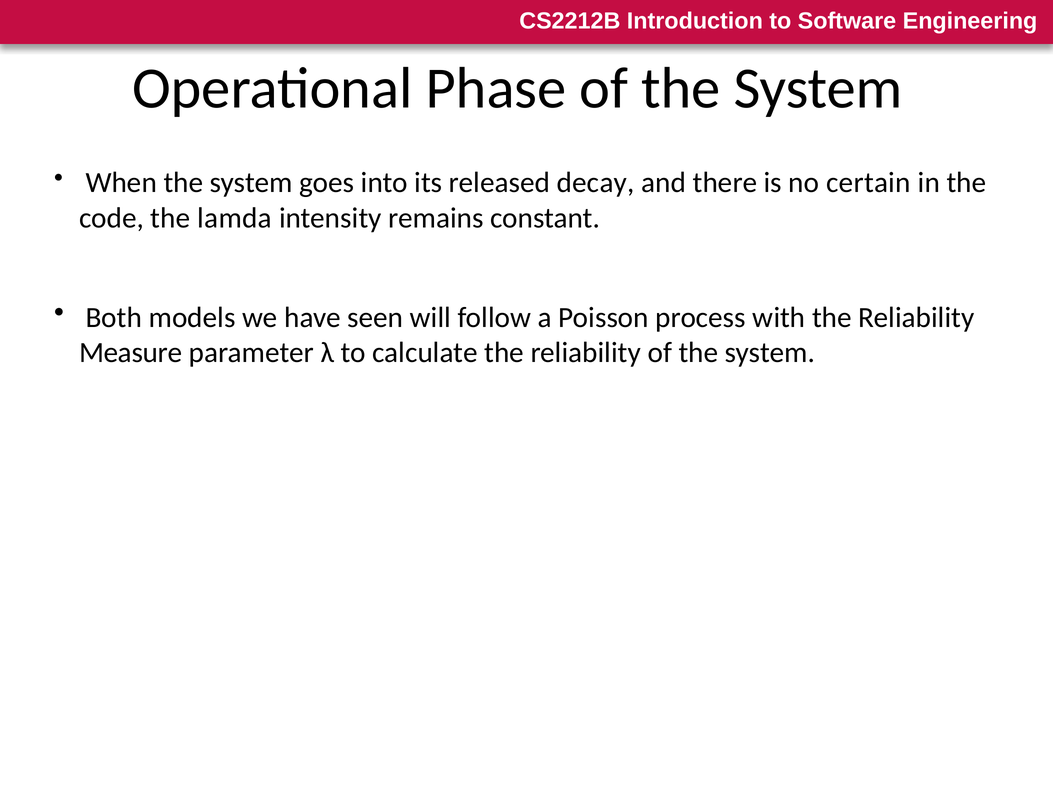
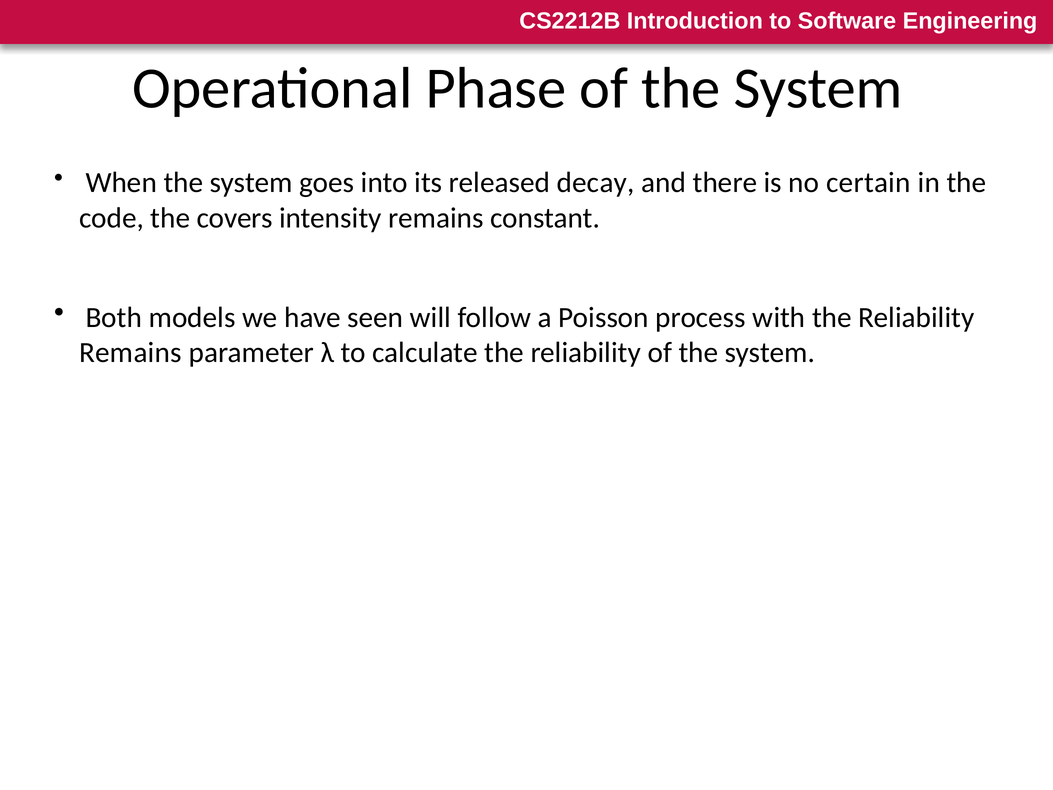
lamda: lamda -> covers (235, 218)
Measure: Measure -> Remains (130, 352)
